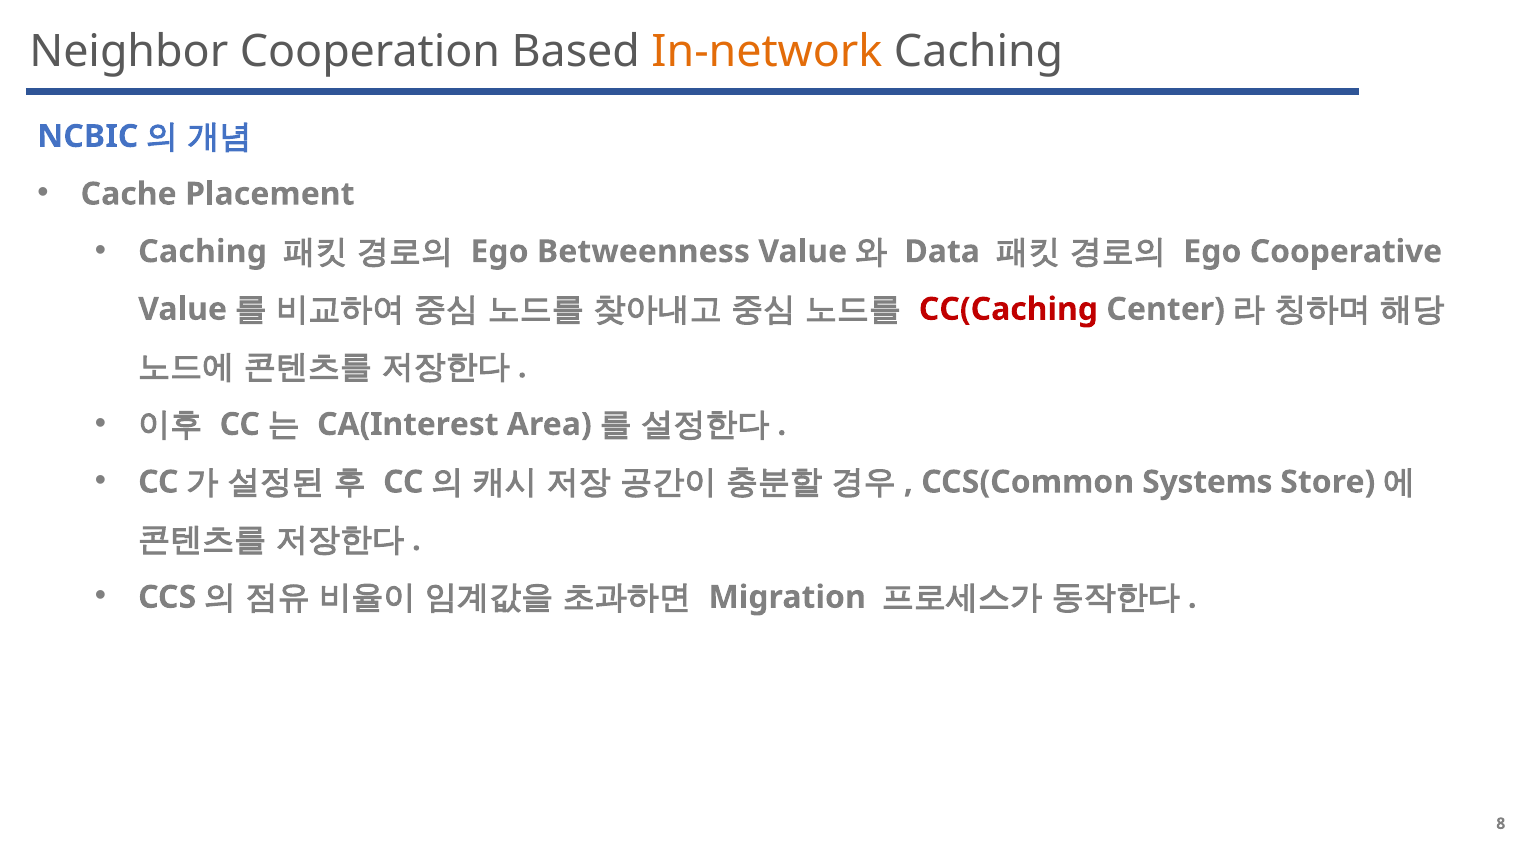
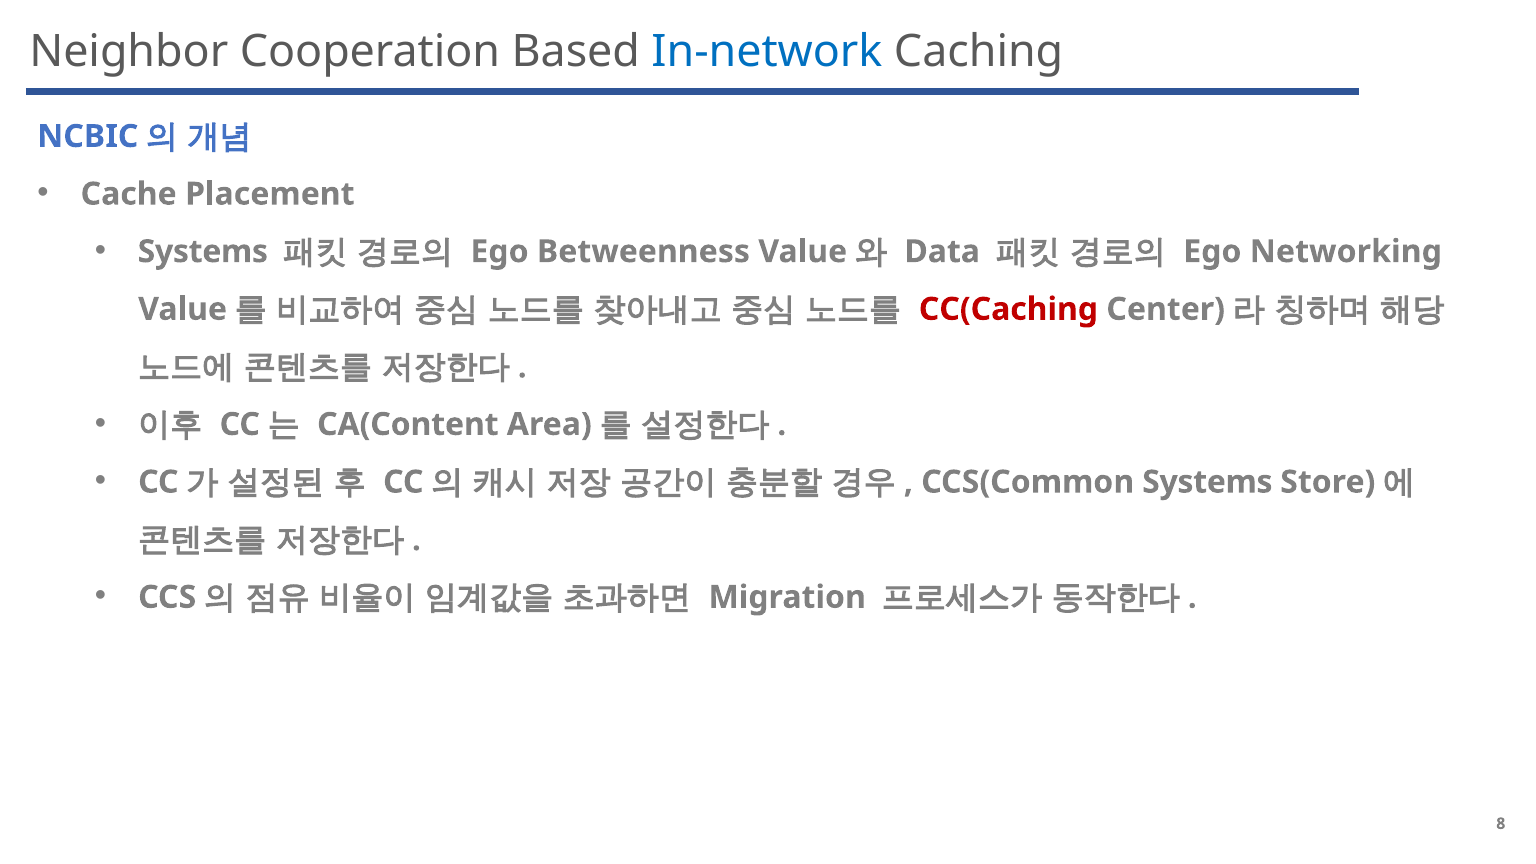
In-network colour: orange -> blue (767, 52)
Caching: Caching -> Systems (203, 252)
Cooperative: Cooperative -> Networking (1346, 252)
CA(Interest: CA(Interest -> CA(Content (408, 424)
